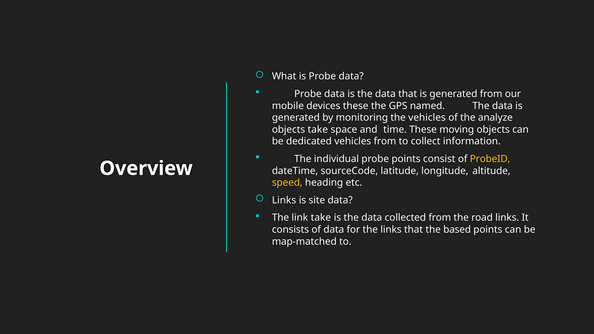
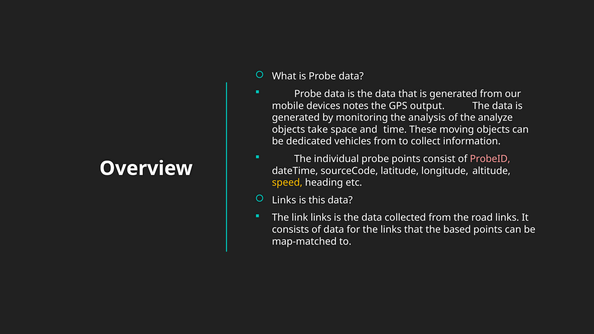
devices these: these -> notes (356, 106)
named: named -> output (427, 106)
the vehicles: vehicles -> analysis (427, 118)
ProbeID colour: yellow -> pink (490, 159)
site: site -> this (317, 200)
link take: take -> links (321, 218)
